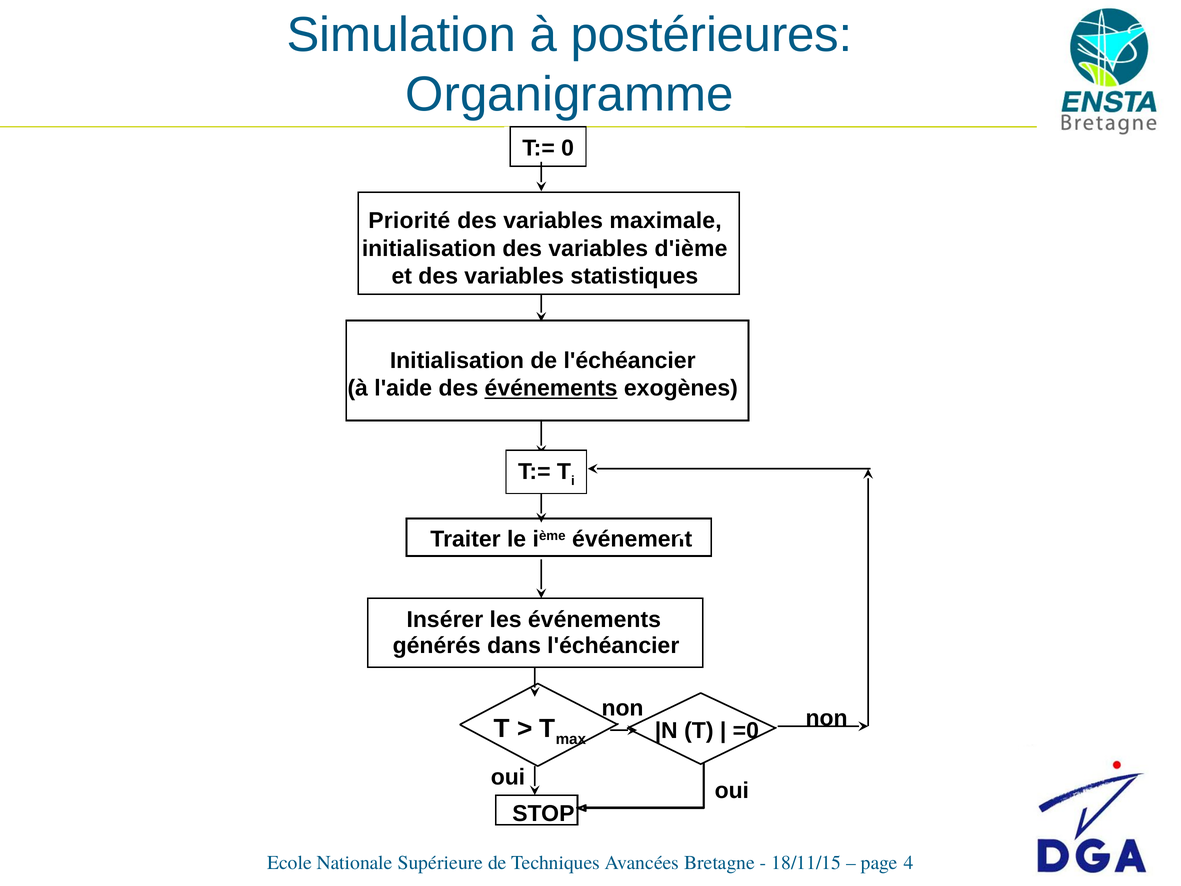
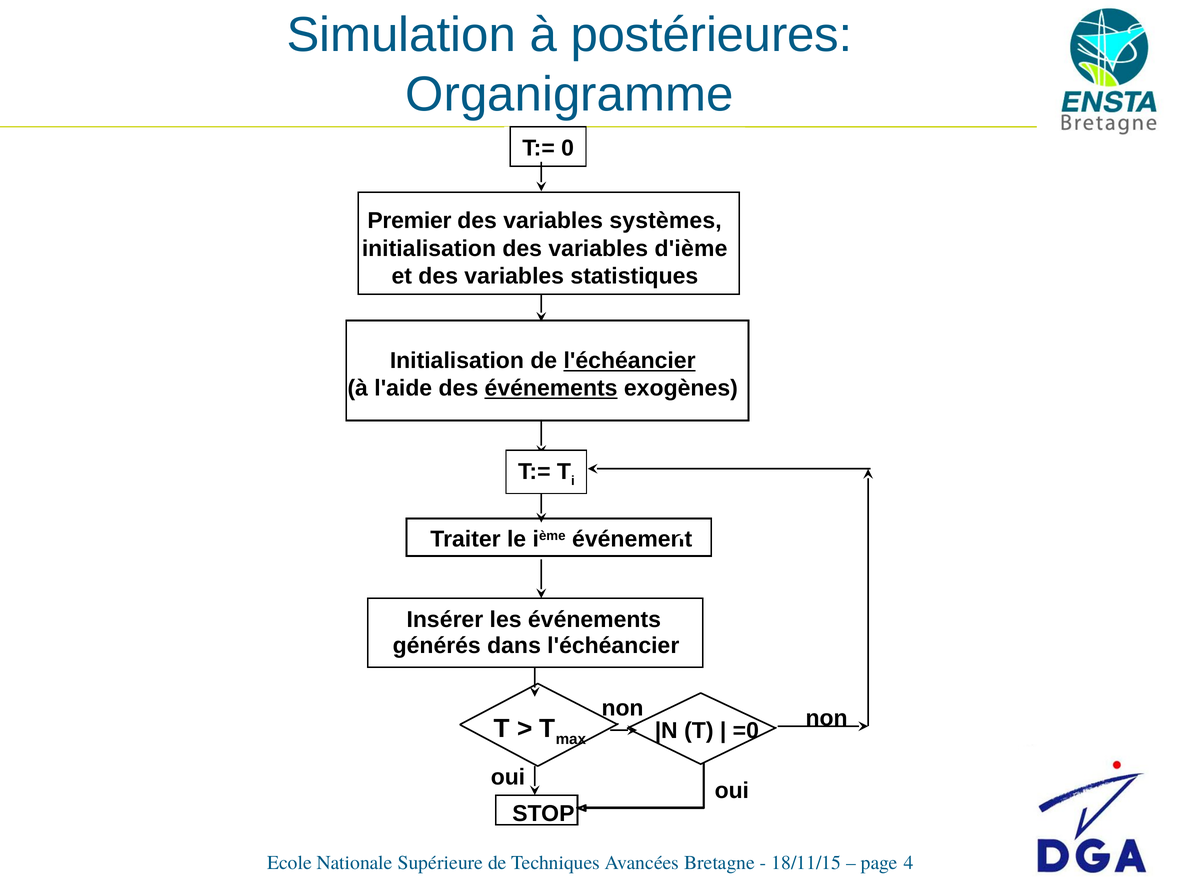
Priorité: Priorité -> Premier (409, 221)
maximale: maximale -> systèmes (666, 221)
l'échéancier underline: none -> present (630, 361)
